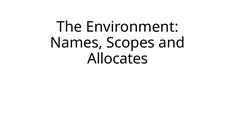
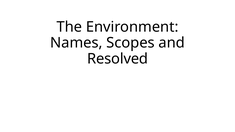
Allocates: Allocates -> Resolved (118, 59)
